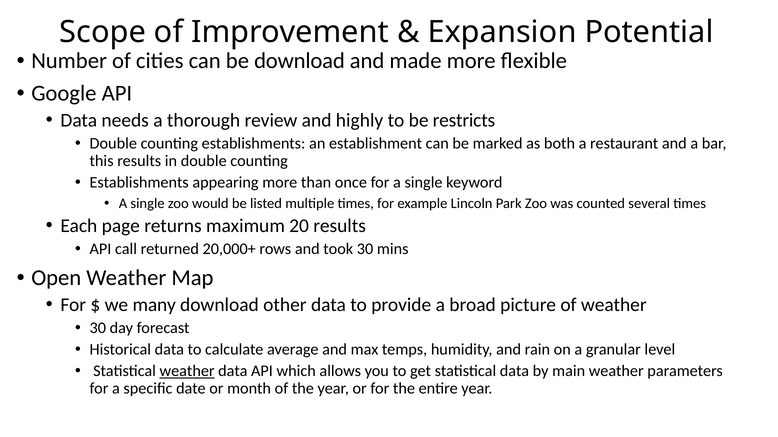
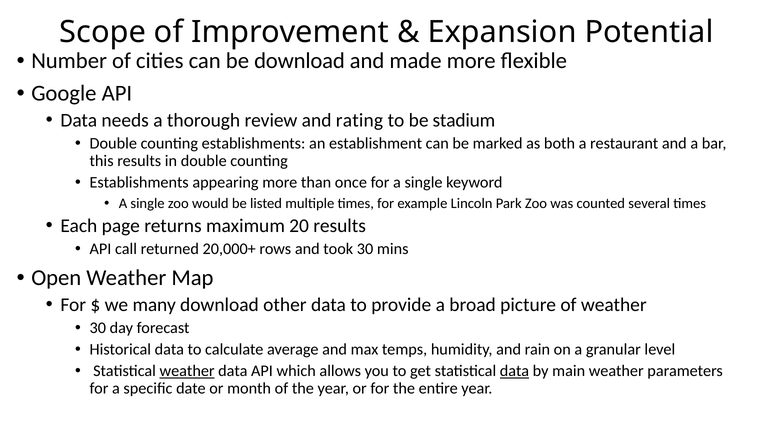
highly: highly -> rating (359, 120)
restricts: restricts -> stadium (464, 120)
data underline: none -> present (515, 372)
